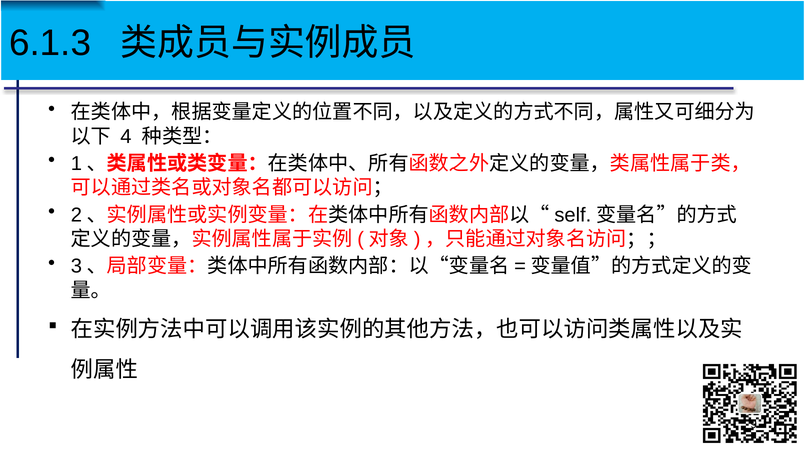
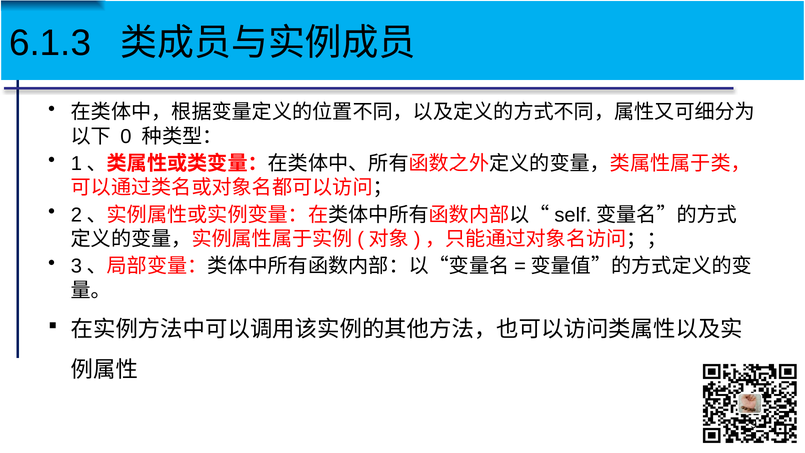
4: 4 -> 0 (126, 136)
